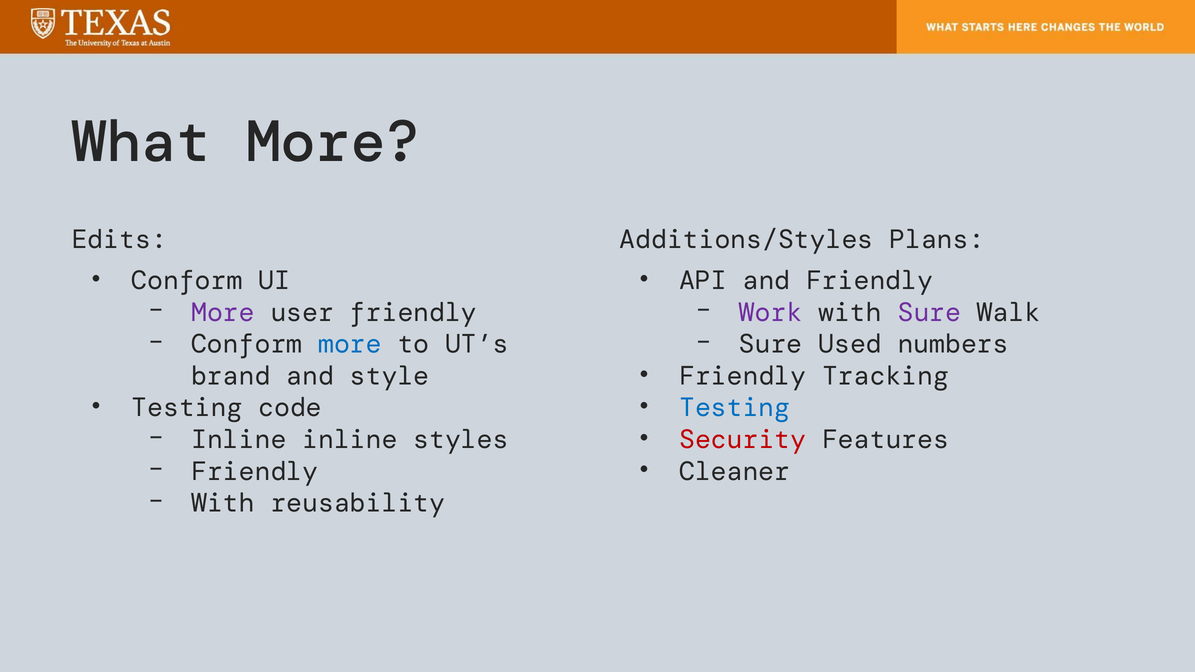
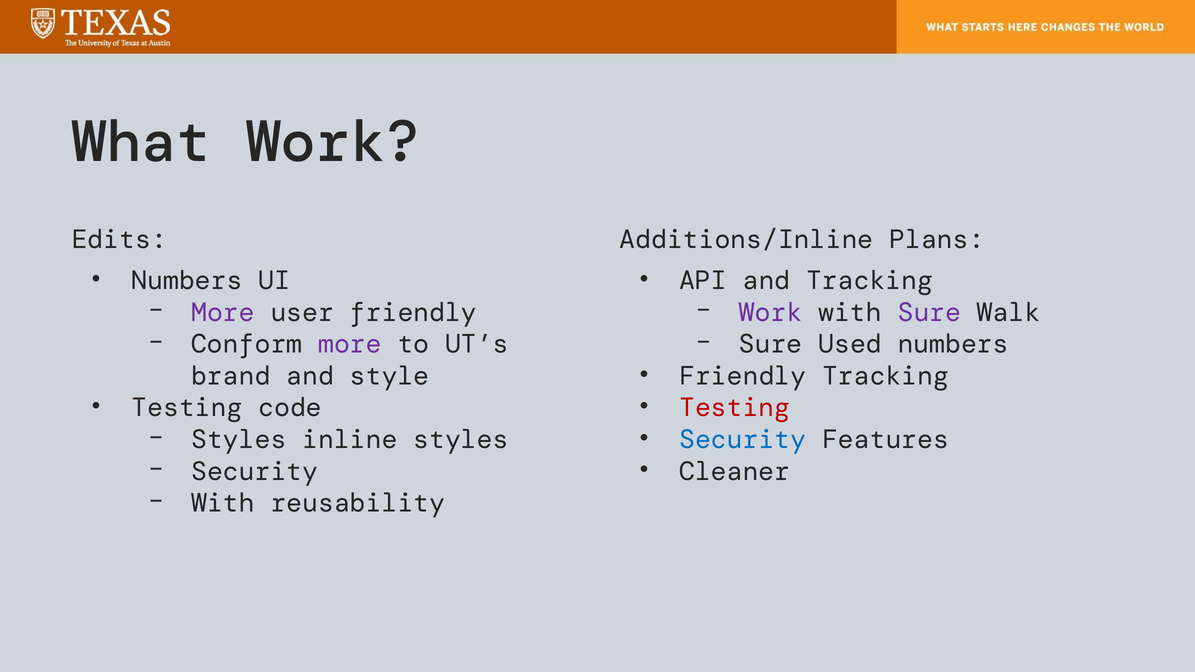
What More: More -> Work (333, 142)
Additions/Styles: Additions/Styles -> Additions/Inline (746, 240)
Conform: Conform -> Numbers (187, 281)
and Friendly: Friendly -> Tracking (870, 281)
more colour: blue -> purple (350, 344)
Testing colour: blue -> red (735, 408)
Inline: Inline -> Styles (239, 440)
Security colour: red -> blue (743, 440)
Friendly: Friendly -> Security (255, 471)
